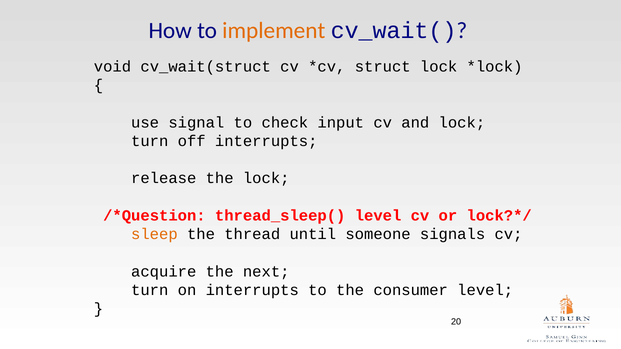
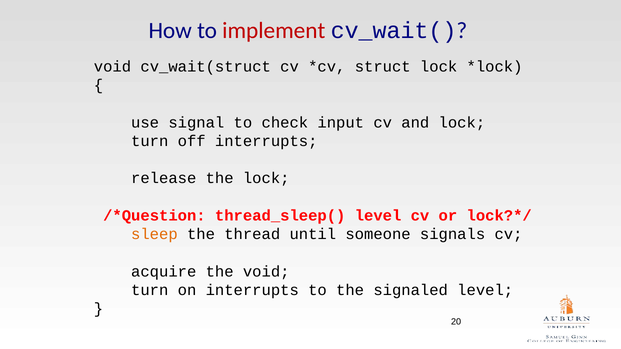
implement colour: orange -> red (274, 31)
the next: next -> void (266, 272)
consumer: consumer -> signaled (411, 290)
